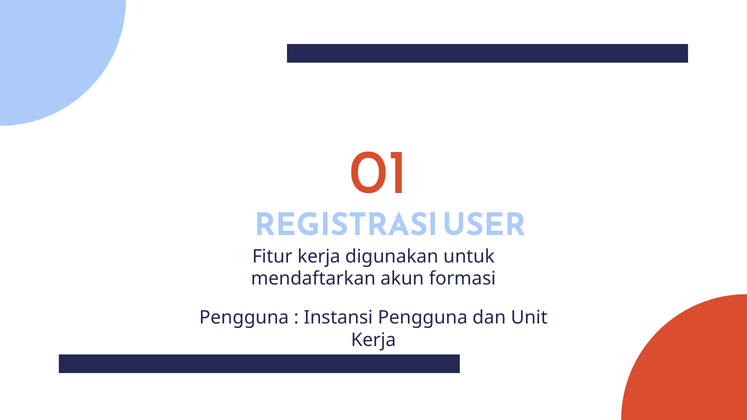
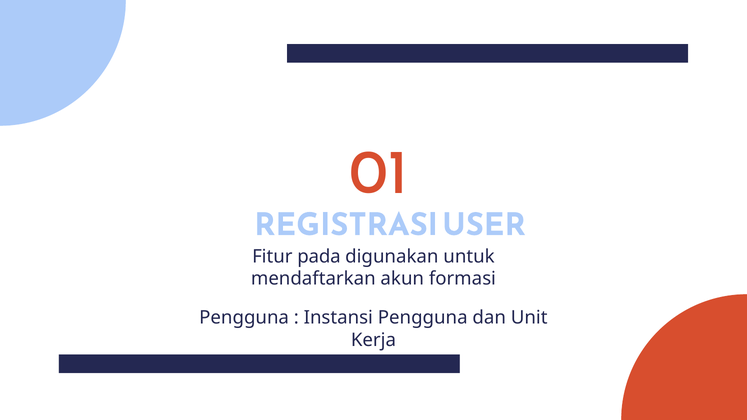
Fitur kerja: kerja -> pada (319, 257)
